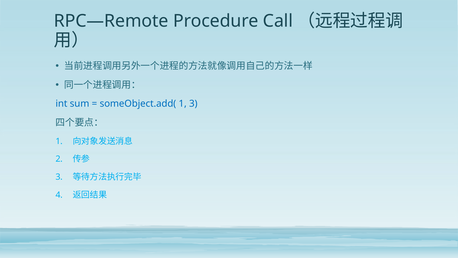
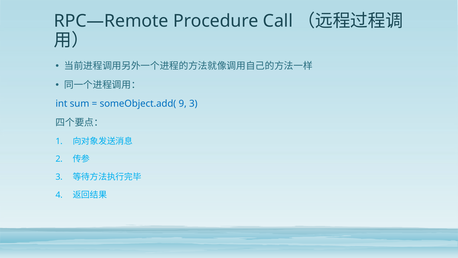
someObject.add( 1: 1 -> 9 (183, 104)
